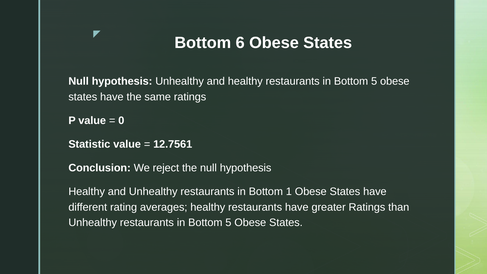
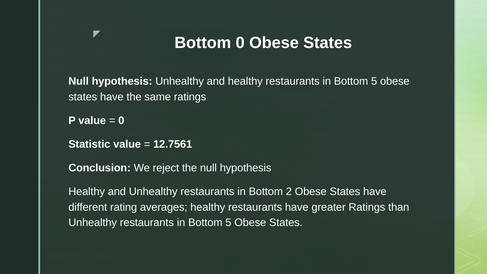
Bottom 6: 6 -> 0 (240, 43)
1: 1 -> 2 (289, 192)
